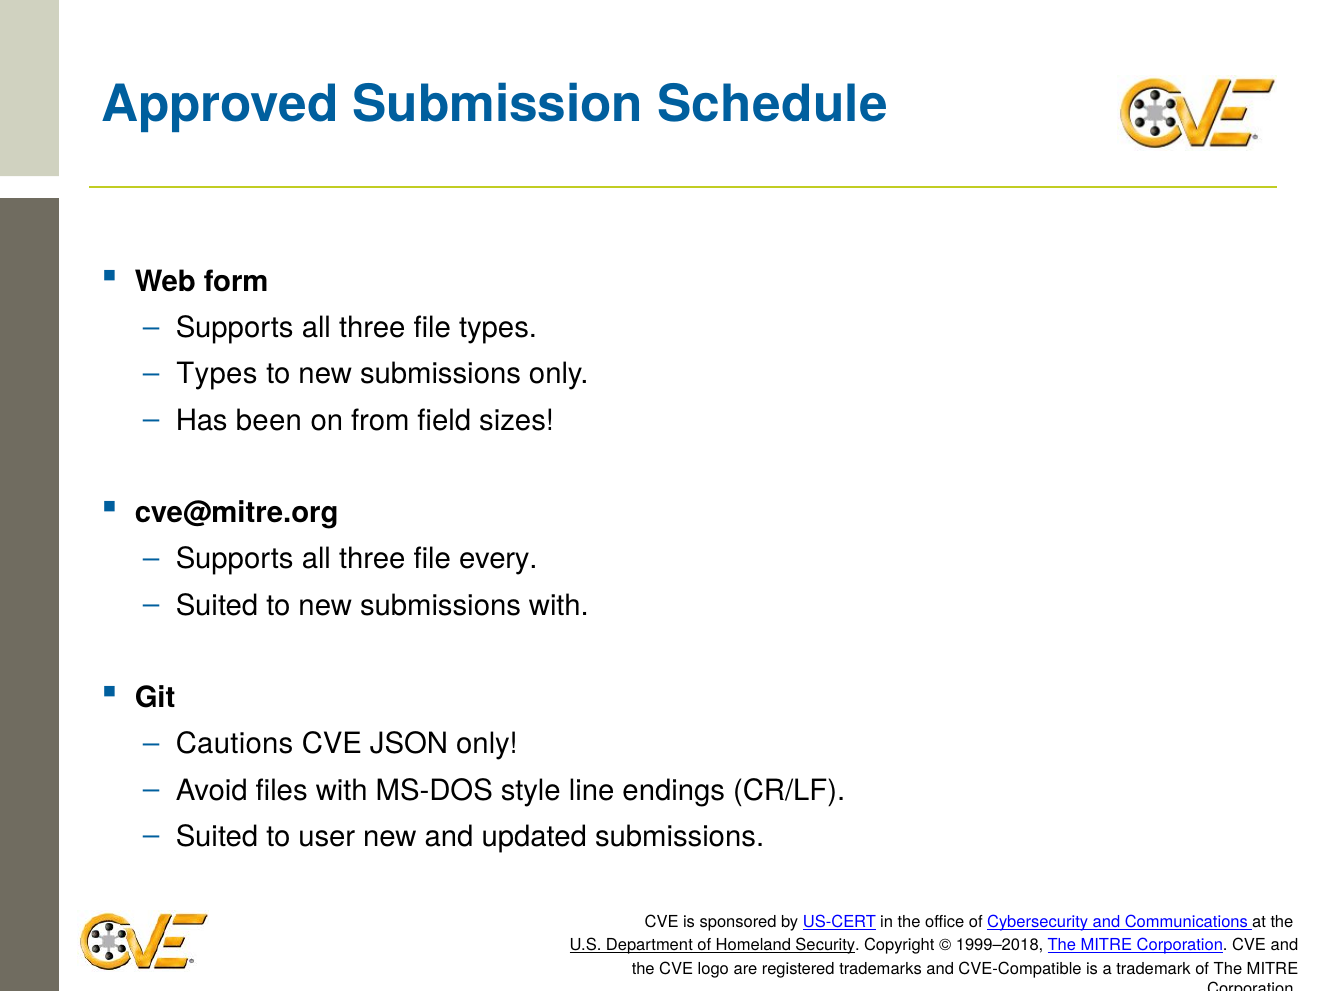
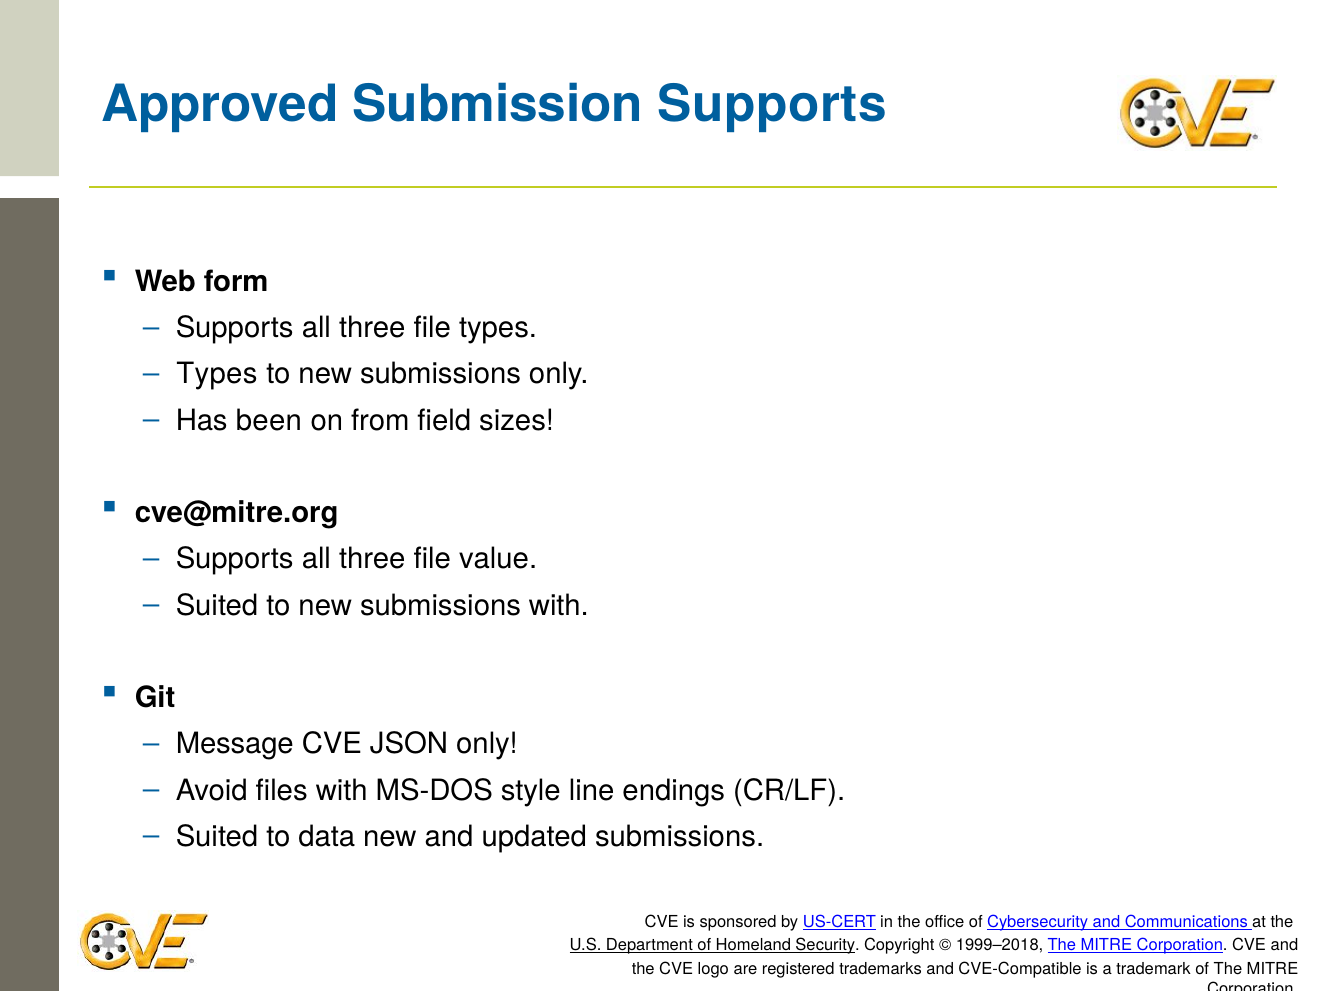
Submission Schedule: Schedule -> Supports (773, 104)
every: every -> value (498, 559)
Cautions: Cautions -> Message (235, 744)
user: user -> data (327, 836)
